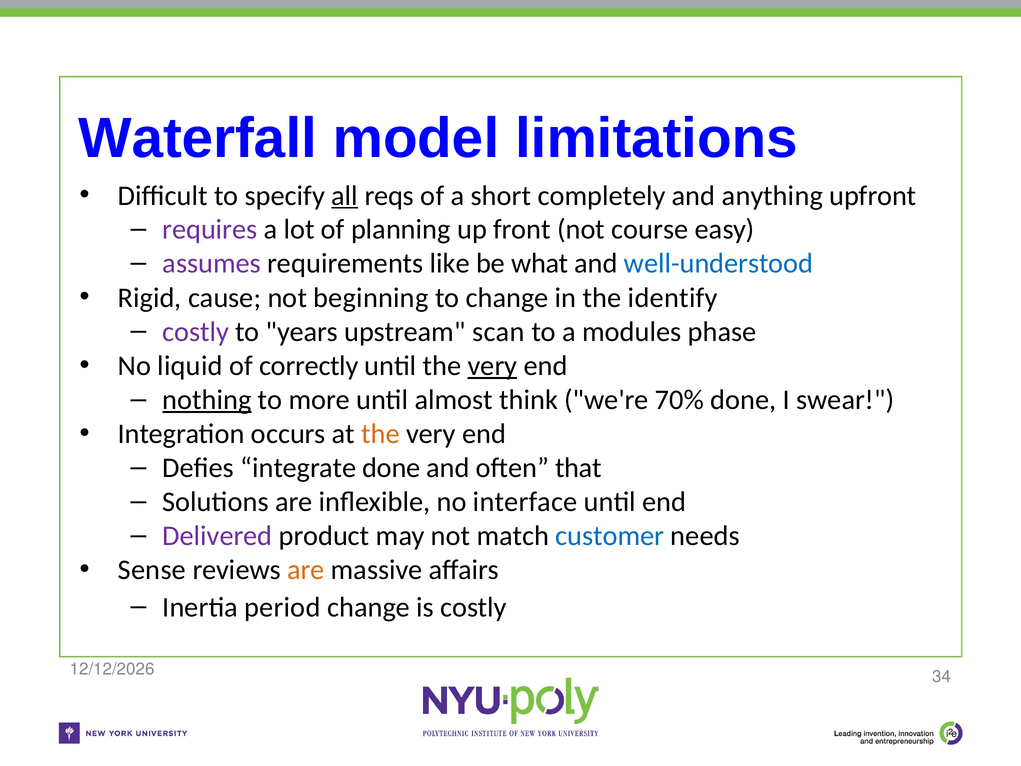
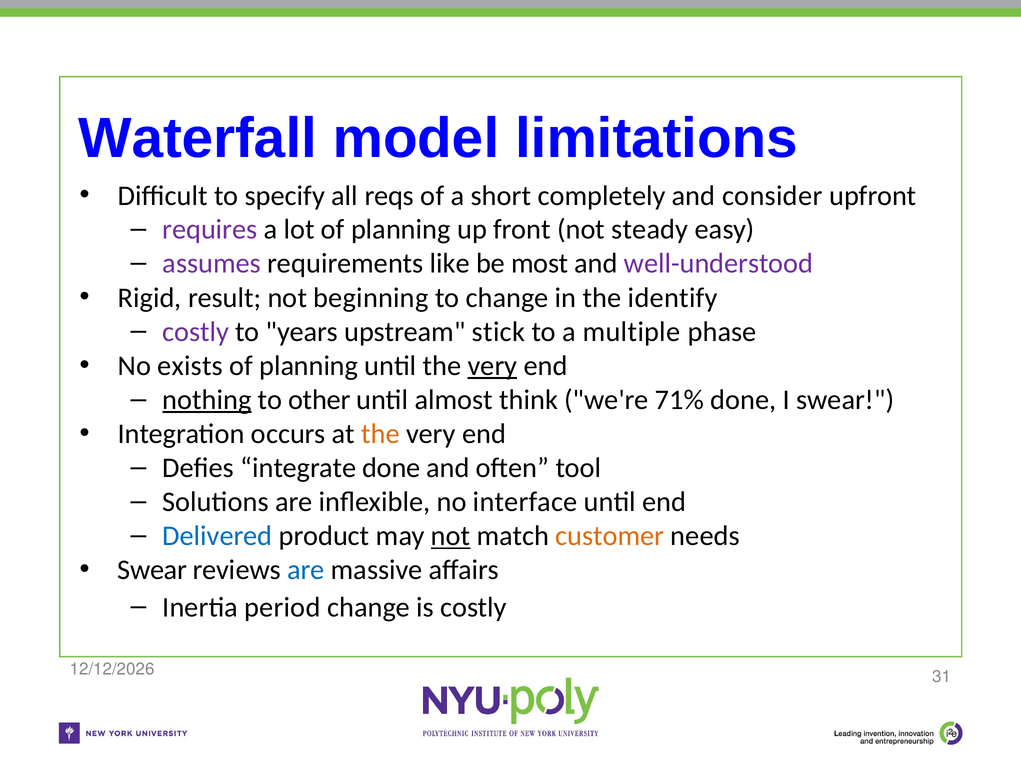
all underline: present -> none (345, 196)
anything: anything -> consider (772, 196)
course: course -> steady (650, 229)
what: what -> most (540, 263)
well-understood colour: blue -> purple (719, 263)
cause: cause -> result (225, 298)
scan: scan -> stick (499, 332)
modules: modules -> multiple (632, 332)
liquid: liquid -> exists (190, 366)
correctly: correctly -> planning (309, 366)
more: more -> other (319, 400)
70%: 70% -> 71% (679, 400)
that: that -> tool (578, 468)
Delivered colour: purple -> blue (217, 536)
not underline: none -> present (451, 536)
customer colour: blue -> orange (610, 536)
Sense: Sense -> Swear (152, 570)
are colour: orange -> blue (306, 570)
34: 34 -> 31 (942, 676)
